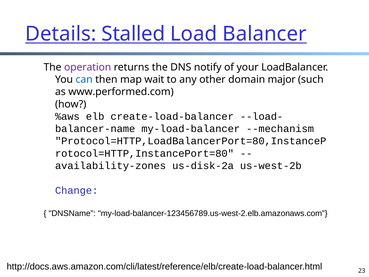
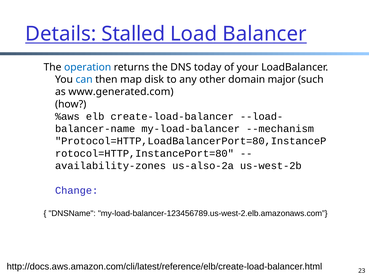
operation colour: purple -> blue (88, 67)
notify: notify -> today (208, 67)
wait: wait -> disk (154, 79)
www.performed.com: www.performed.com -> www.generated.com (121, 92)
us-disk-2a: us-disk-2a -> us-also-2a (203, 166)
